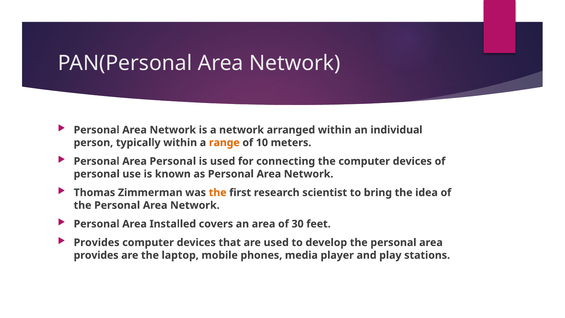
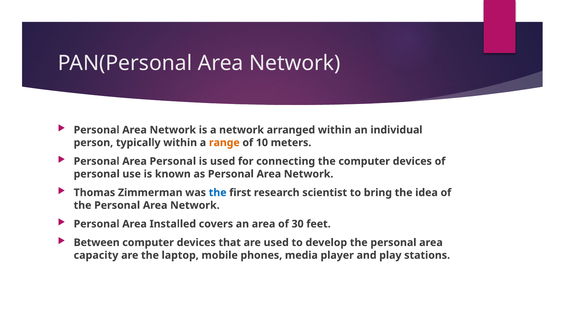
the colour: orange -> blue (218, 192)
Provides: Provides -> Between (97, 242)
provides: provides -> capacity (96, 255)
